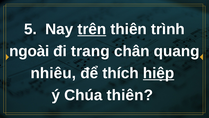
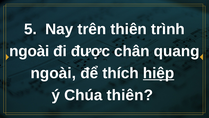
trên underline: present -> none (92, 29)
trang: trang -> được (90, 51)
nhiêu: nhiêu -> ngoài (53, 73)
